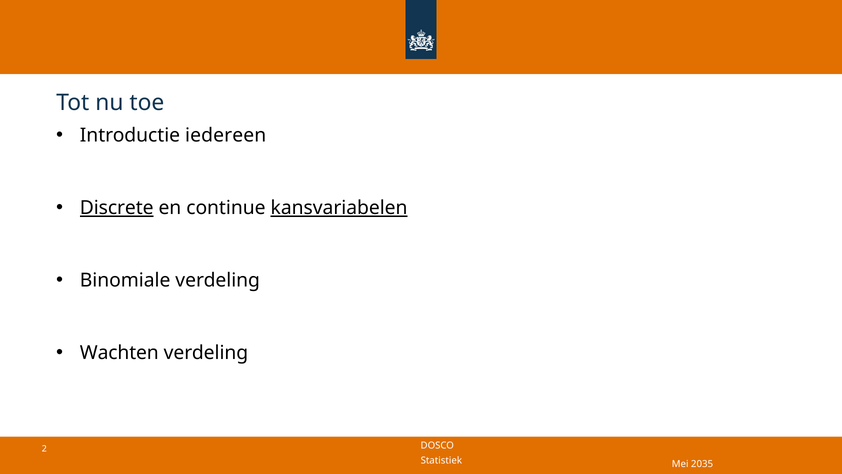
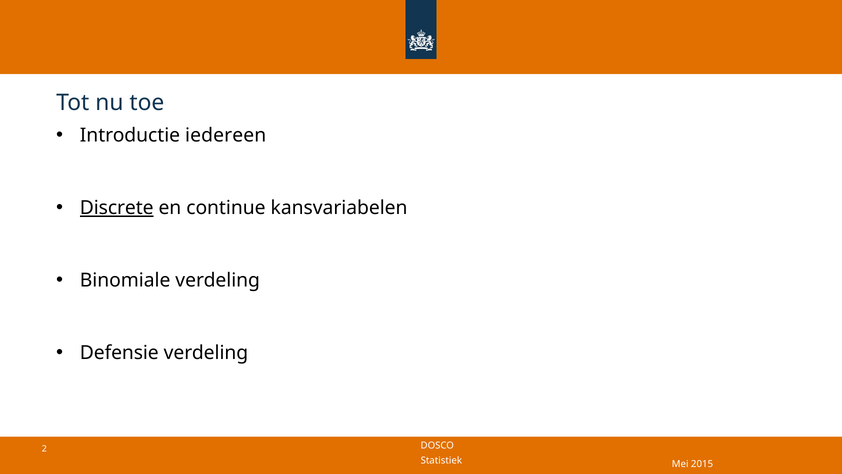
kansvariabelen underline: present -> none (339, 208)
Wachten: Wachten -> Defensie (119, 352)
2035: 2035 -> 2015 (702, 464)
